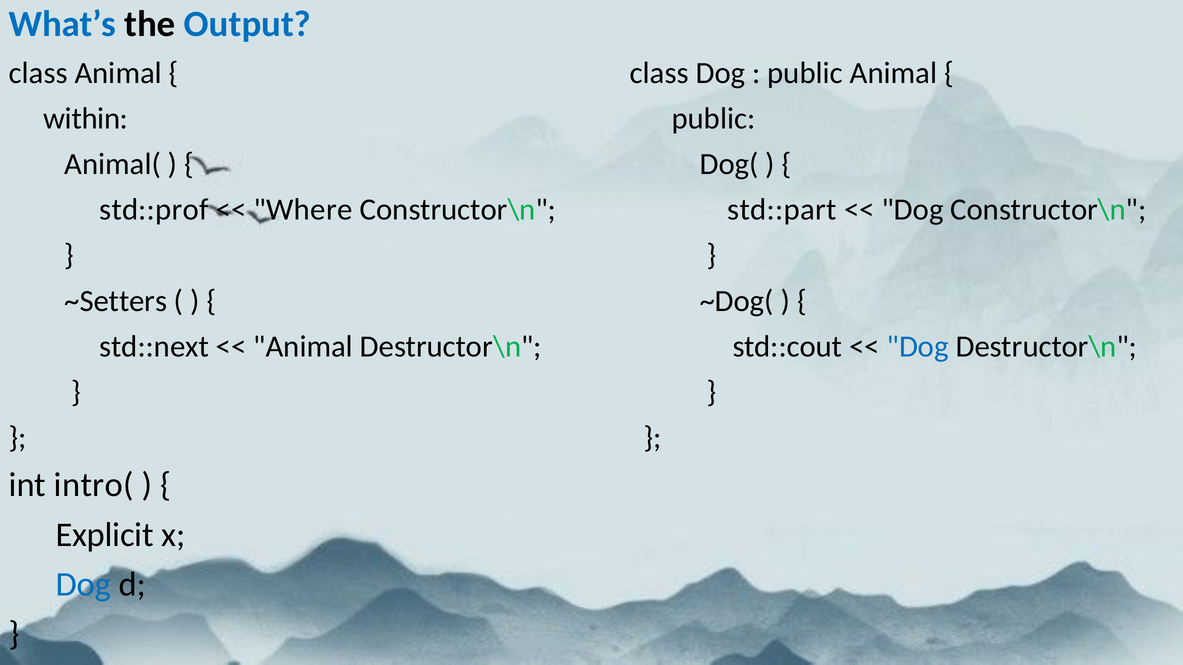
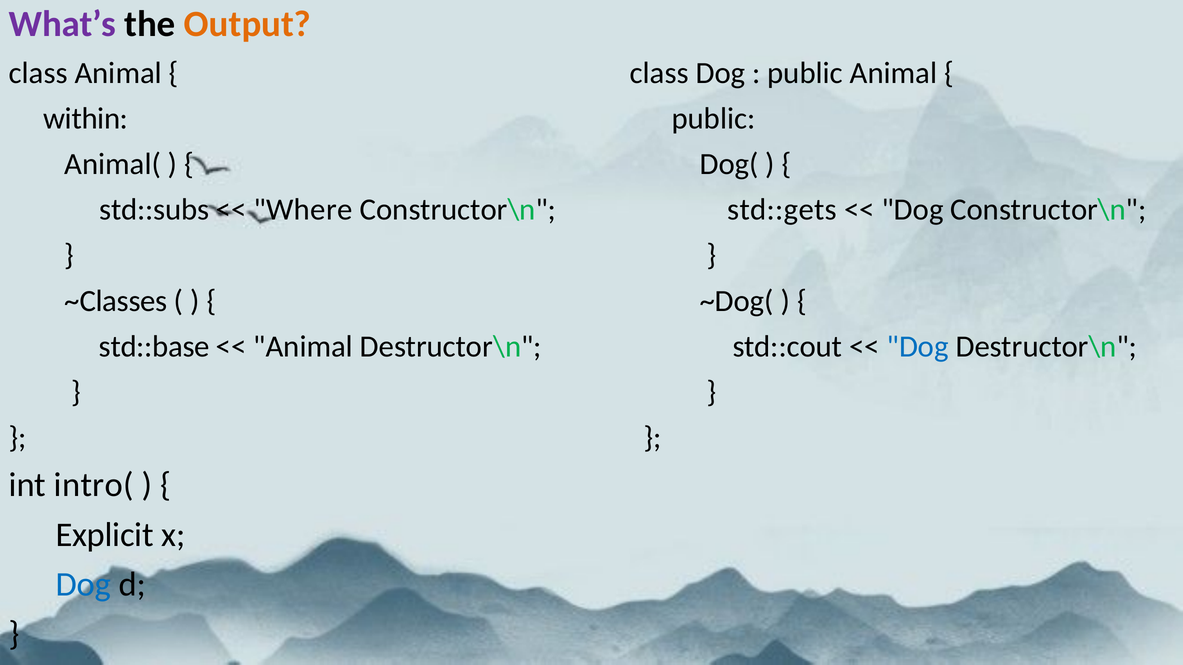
What’s colour: blue -> purple (63, 24)
Output colour: blue -> orange (247, 24)
std::prof: std::prof -> std::subs (154, 210)
std::part: std::part -> std::gets (782, 210)
~Setters: ~Setters -> ~Classes (116, 301)
std::next: std::next -> std::base (154, 347)
